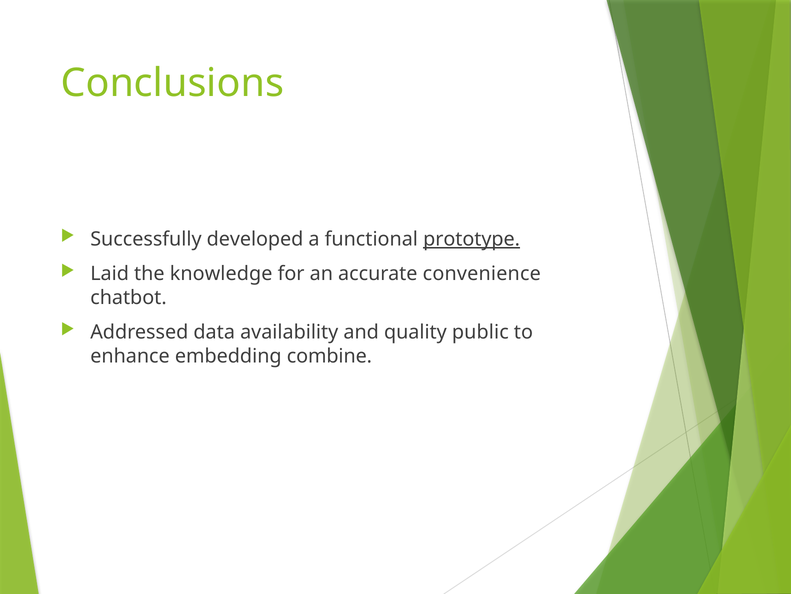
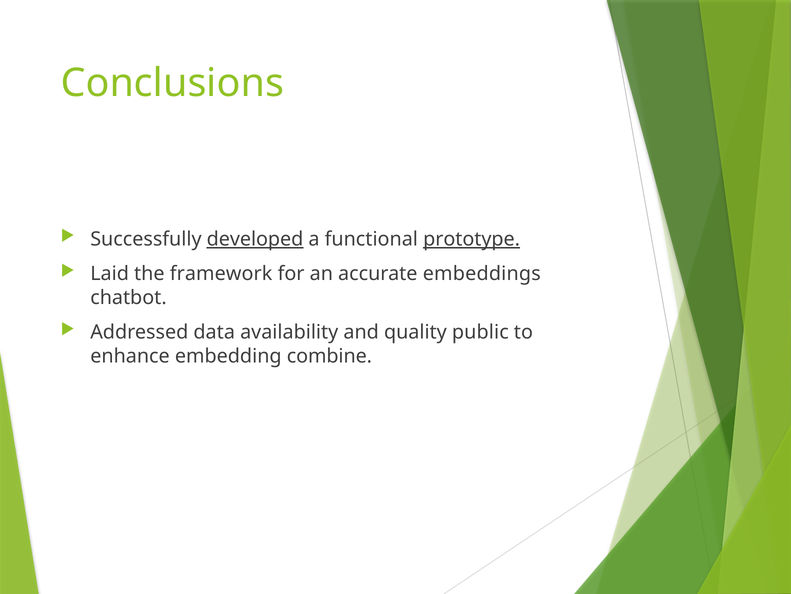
developed underline: none -> present (255, 239)
knowledge: knowledge -> framework (221, 274)
convenience: convenience -> embeddings (482, 274)
